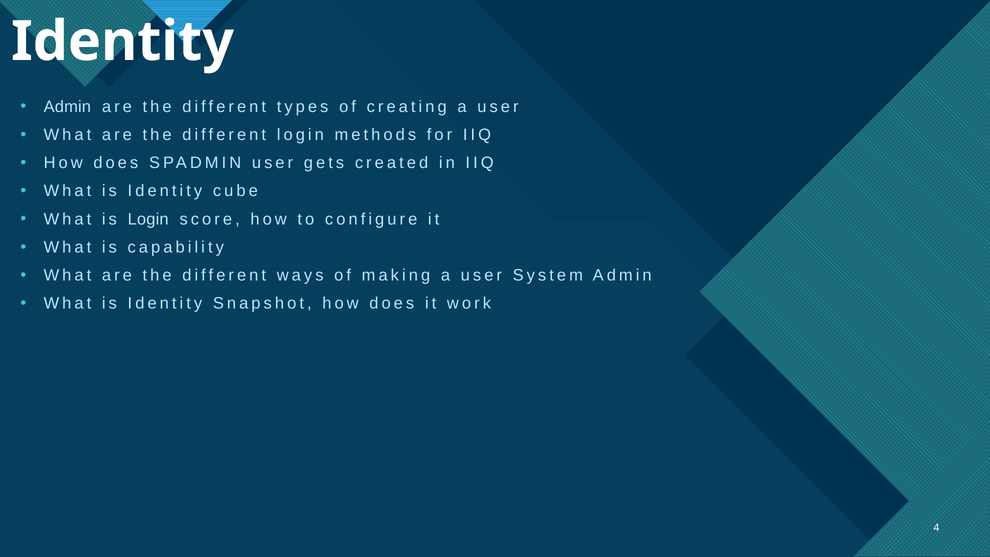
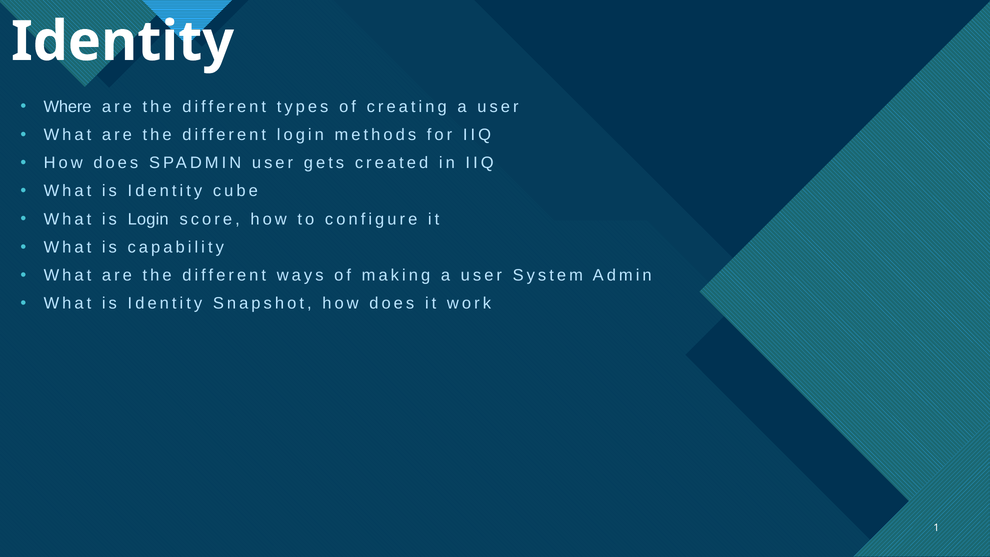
Admin: Admin -> Where (68, 107)
4: 4 -> 1 (936, 528)
